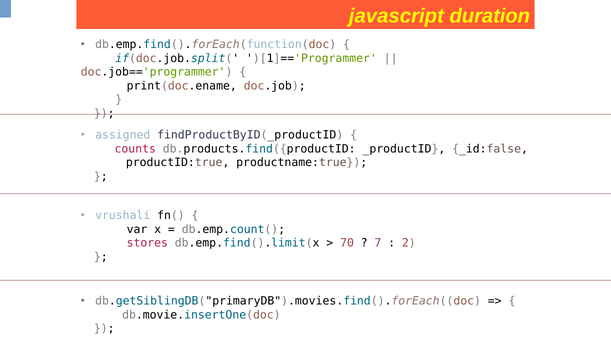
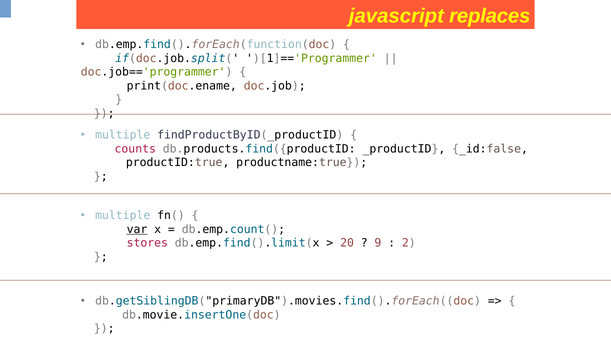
duration: duration -> replaces (490, 16)
assigned: assigned -> multiple (123, 135)
vrushali: vrushali -> multiple (123, 215)
var underline: none -> present (137, 229)
70: 70 -> 20 (347, 243)
7: 7 -> 9 (378, 243)
